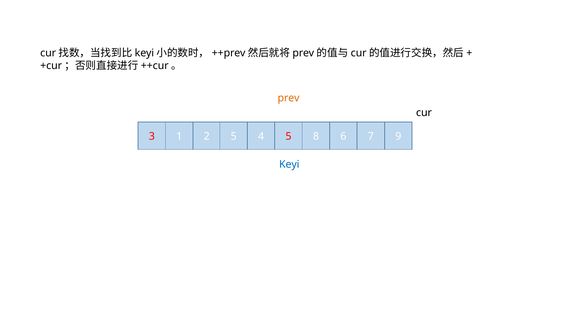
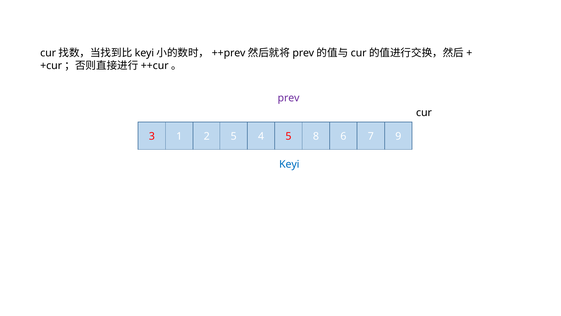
prev colour: orange -> purple (289, 98)
